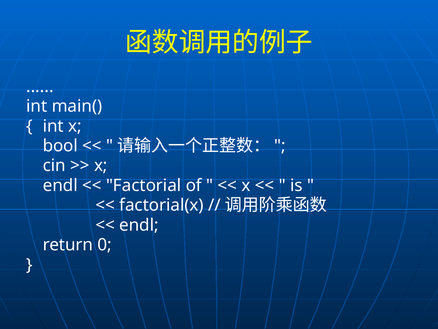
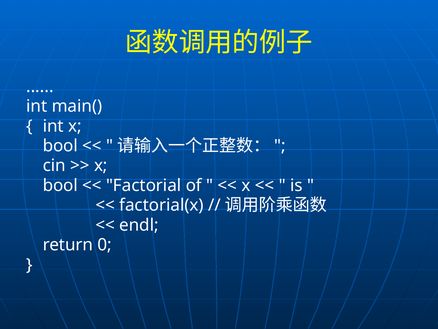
endl: endl -> bool (60, 185)
